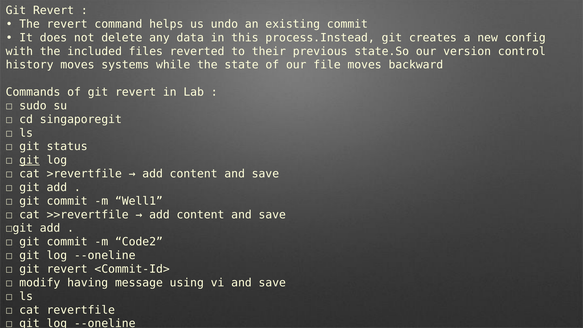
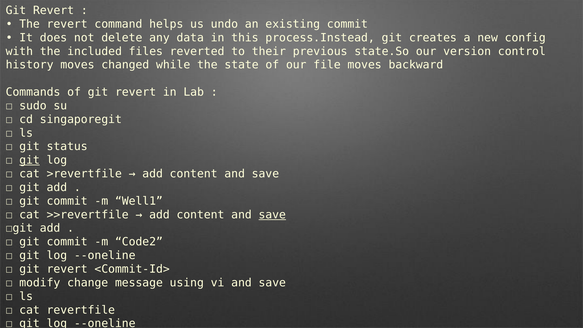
systems: systems -> changed (125, 65)
save underline: none -> present (272, 215)
having: having -> change (88, 283)
